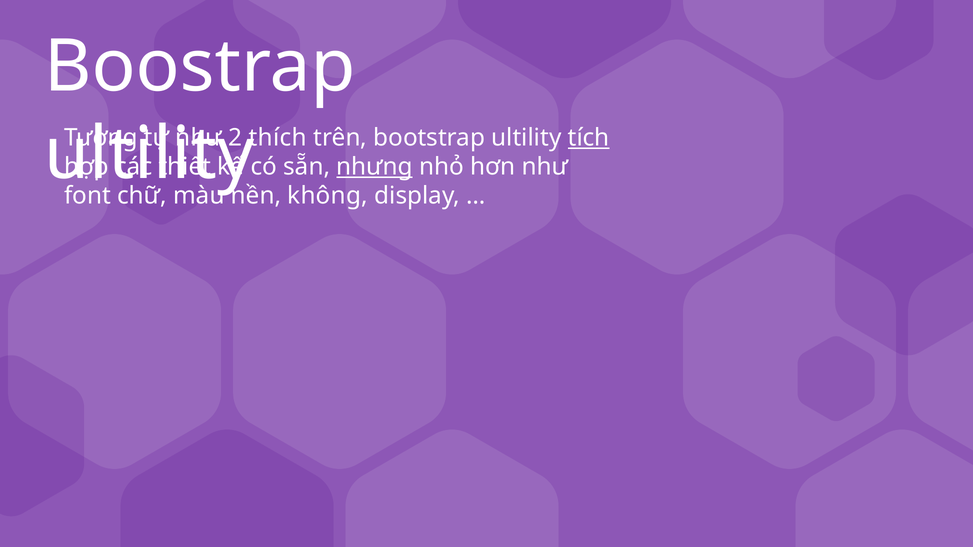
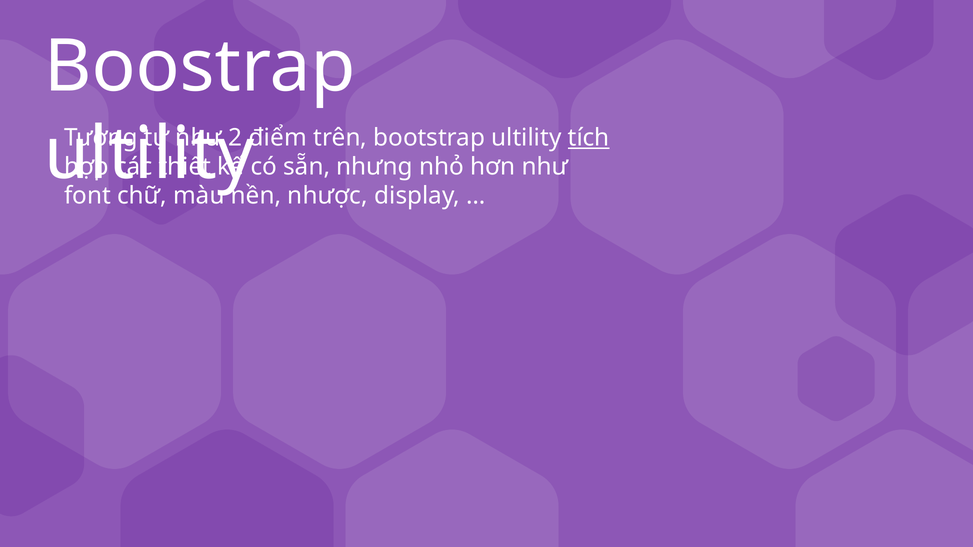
thích: thích -> điểm (278, 138)
nhưng underline: present -> none (375, 167)
không: không -> nhược (328, 196)
